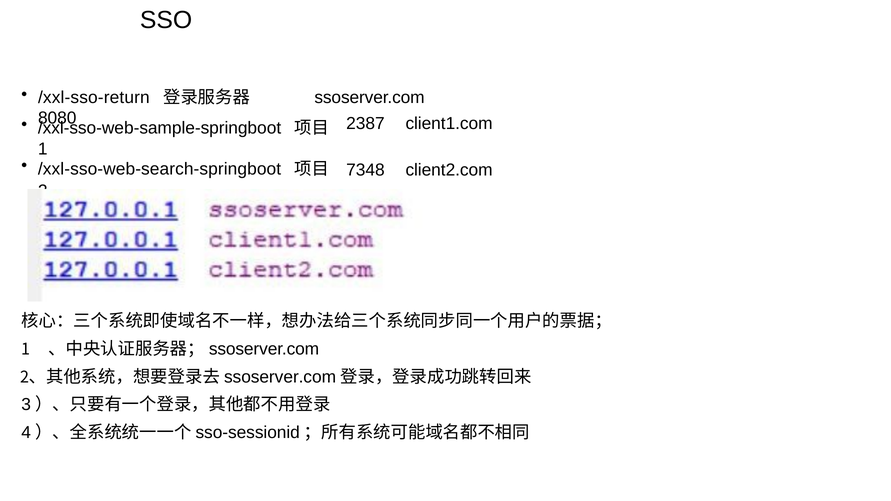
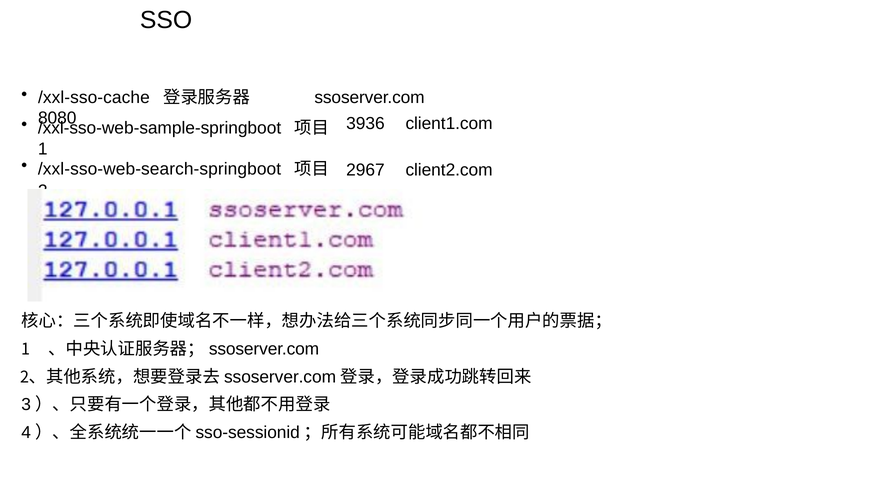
/xxl-sso-return: /xxl-sso-return -> /xxl-sso-cache (94, 97)
2387: 2387 -> 3936 (365, 124)
7348: 7348 -> 2967 (365, 170)
